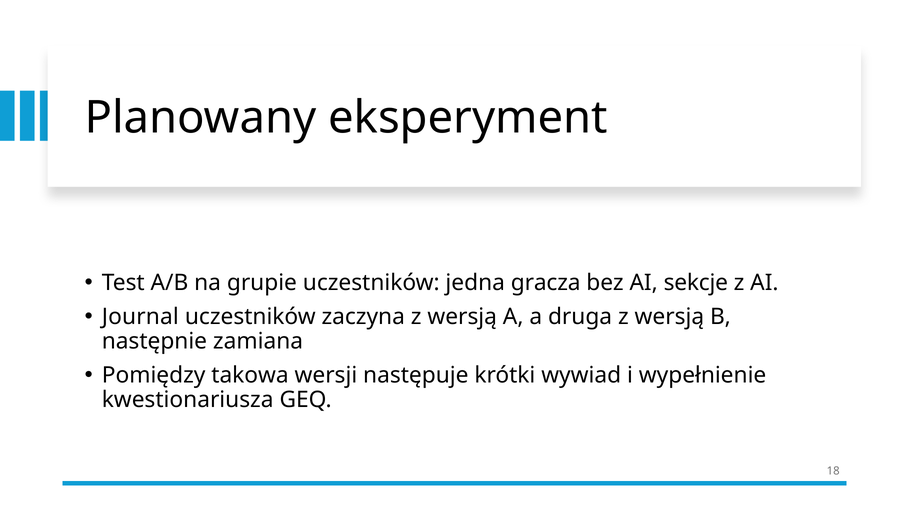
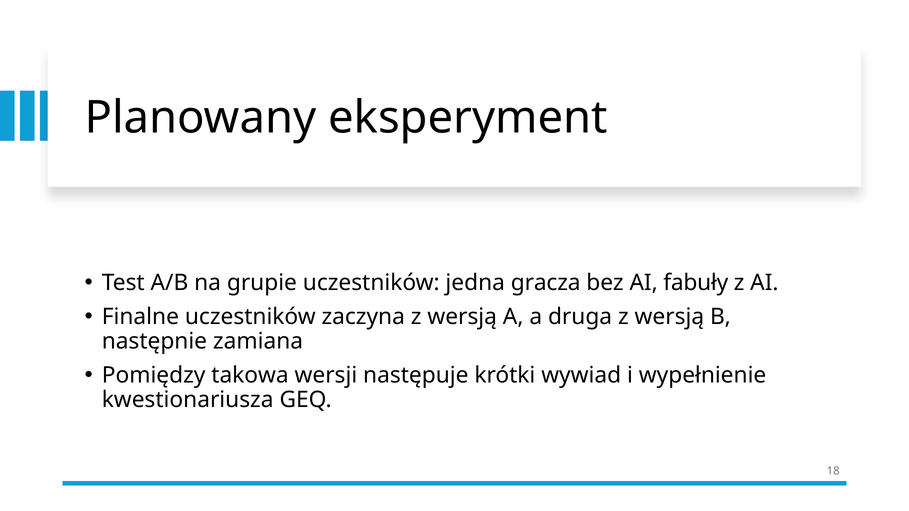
sekcje: sekcje -> fabuły (696, 283)
Journal: Journal -> Finalne (140, 317)
